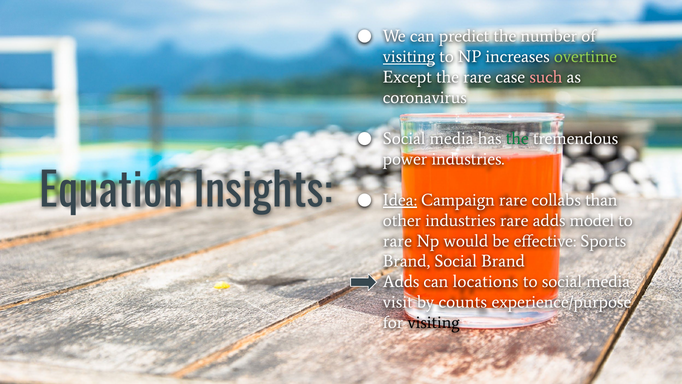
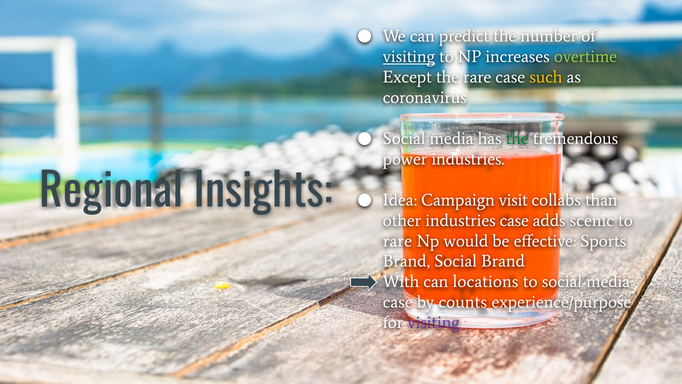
such colour: pink -> yellow (546, 77)
Equation: Equation -> Regional (111, 192)
Idea underline: present -> none (400, 200)
Campaign rare: rare -> visit (513, 200)
industries rare: rare -> case (514, 220)
model: model -> scenic (592, 220)
Adds: Adds -> With (401, 282)
visit: visit -> case (398, 302)
visiting colour: black -> purple (434, 322)
